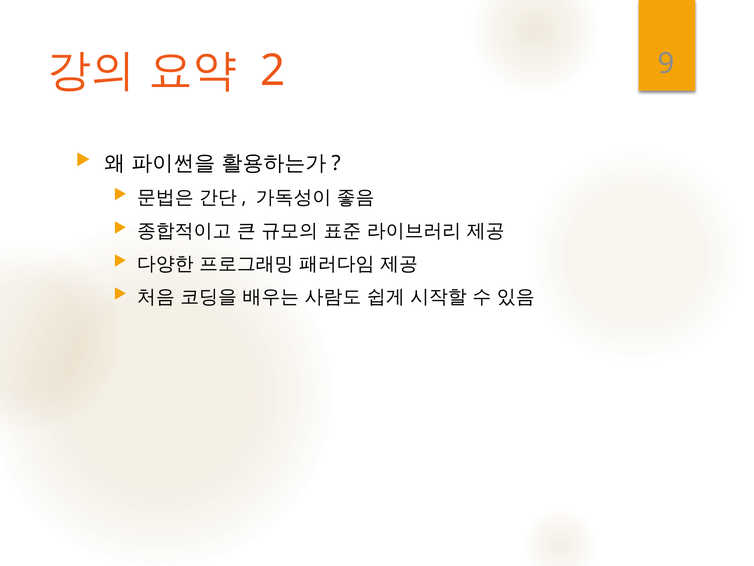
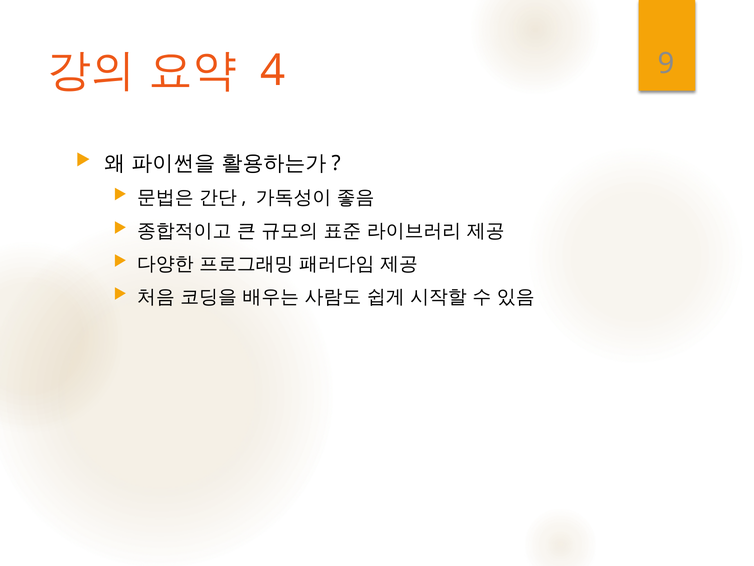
2: 2 -> 4 (273, 71)
